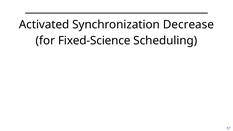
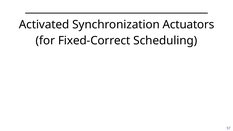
Decrease: Decrease -> Actuators (188, 25)
Fixed-Science: Fixed-Science -> Fixed-Correct (94, 41)
